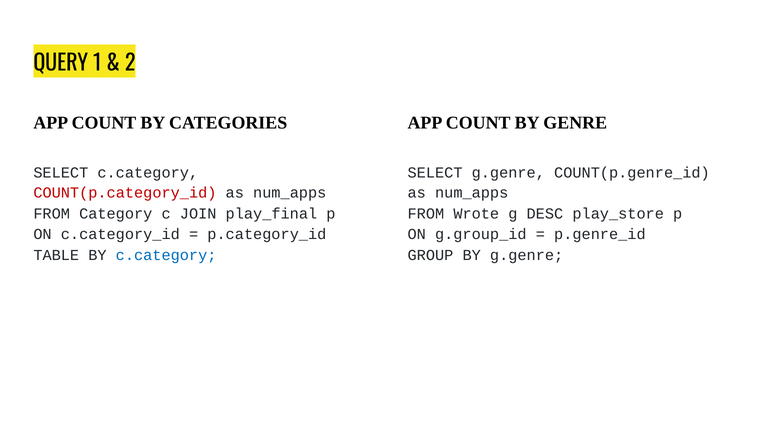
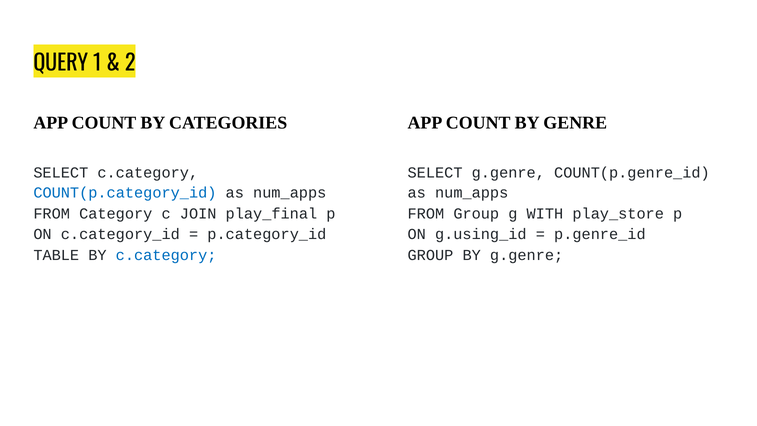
COUNT(p.category_id colour: red -> blue (125, 192)
FROM Wrote: Wrote -> Group (476, 213)
DESC: DESC -> WITH (545, 213)
g.group_id: g.group_id -> g.using_id (481, 234)
